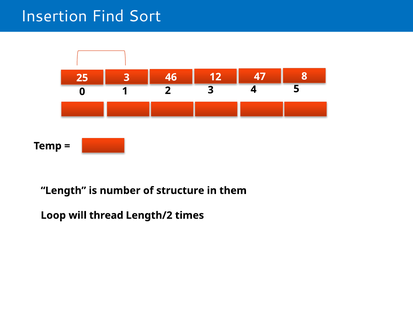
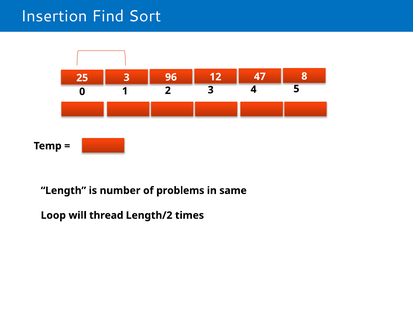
46: 46 -> 96 (171, 77)
structure: structure -> problems (180, 190)
them: them -> same (233, 190)
